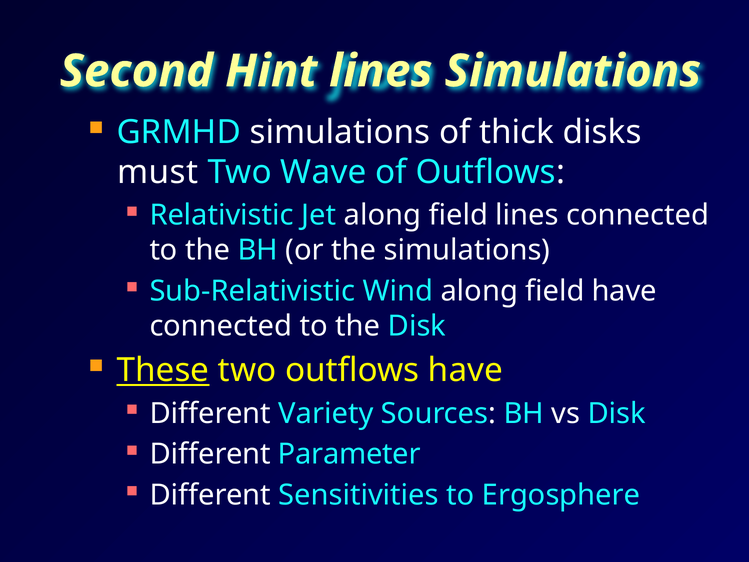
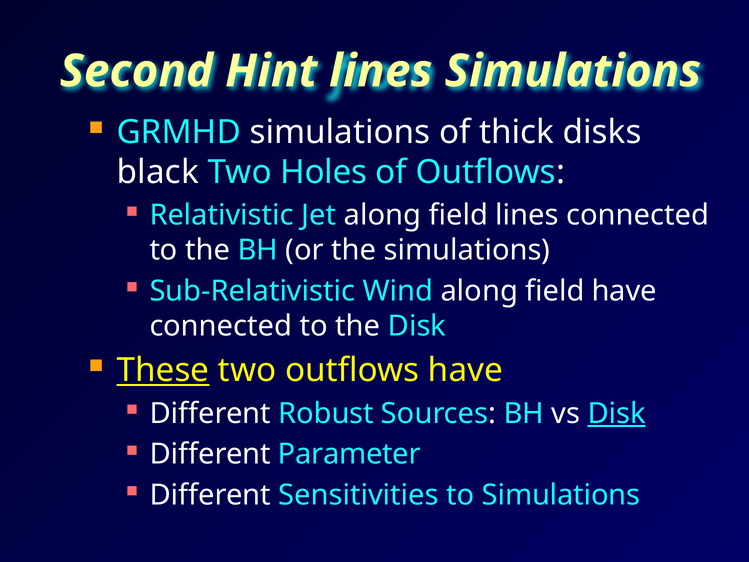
must: must -> black (158, 172)
Wave: Wave -> Holes (324, 172)
Variety: Variety -> Robust (326, 413)
Disk underline: none -> present (617, 413)
to Ergosphere: Ergosphere -> Simulations (561, 495)
